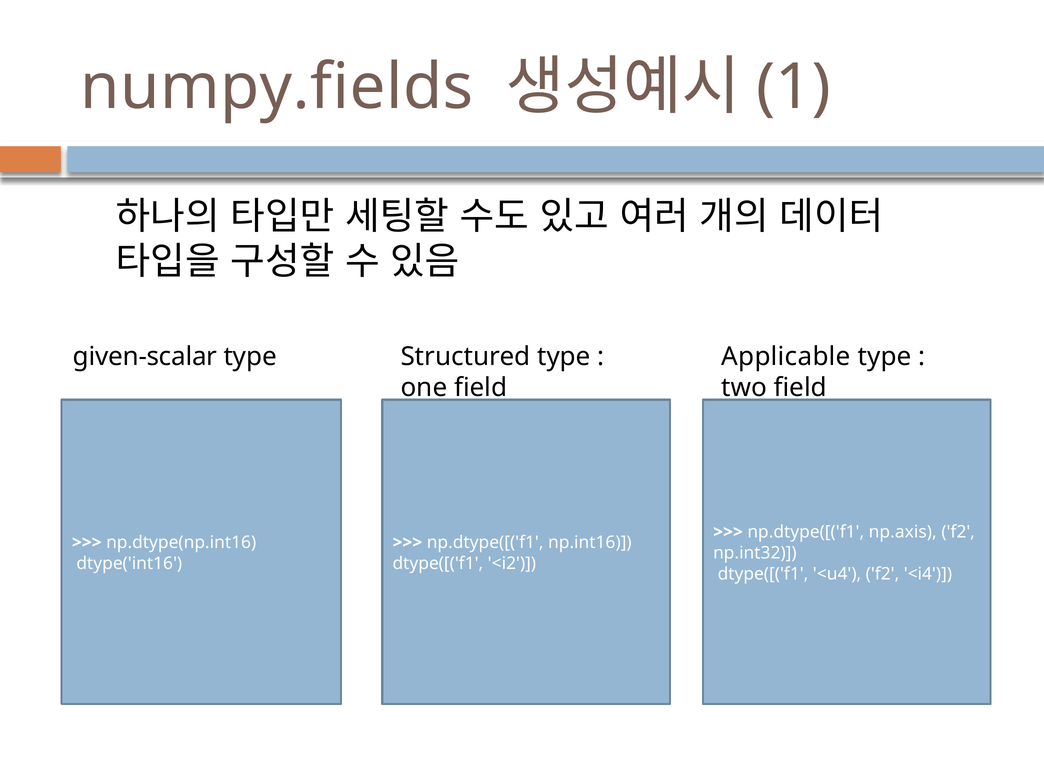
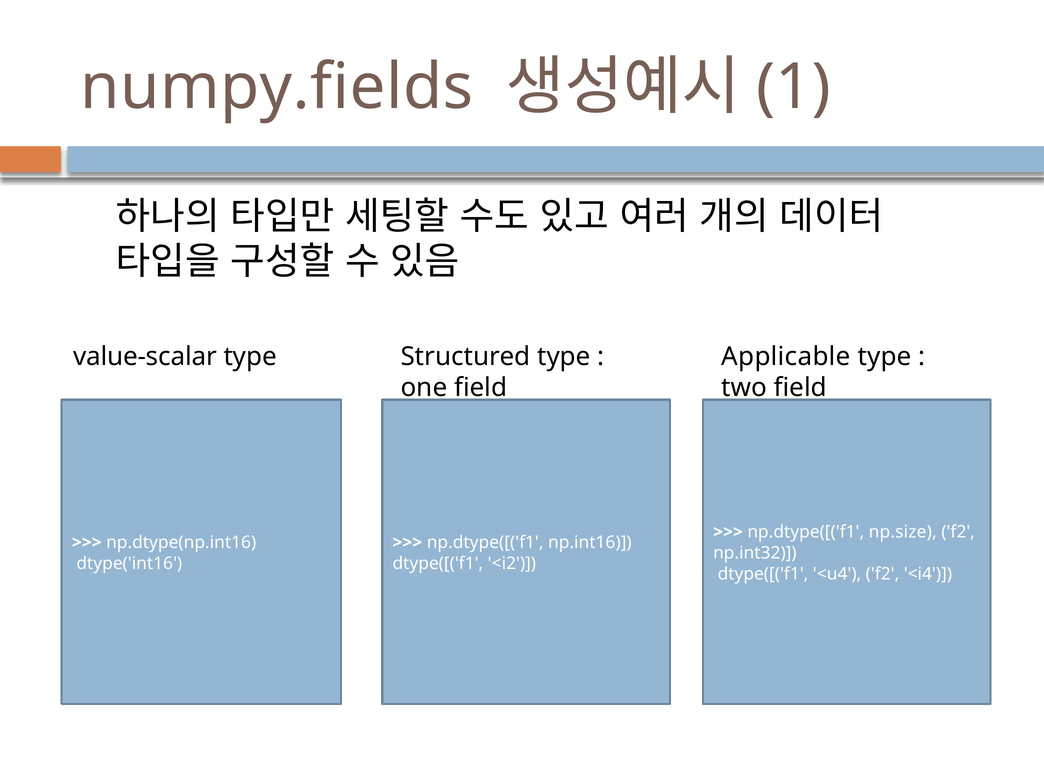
given-scalar: given-scalar -> value-scalar (145, 357)
np.axis: np.axis -> np.size (903, 532)
